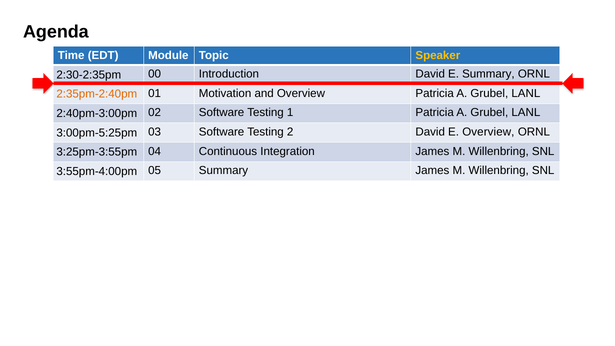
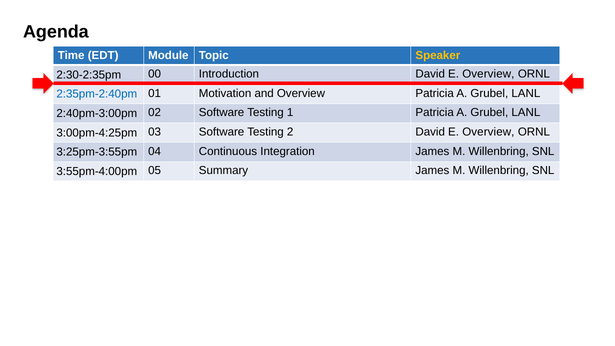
Introduction David E Summary: Summary -> Overview (488, 74)
2:35pm-2:40pm colour: orange -> blue (97, 94)
3:00pm-5:25pm: 3:00pm-5:25pm -> 3:00pm-4:25pm (97, 133)
